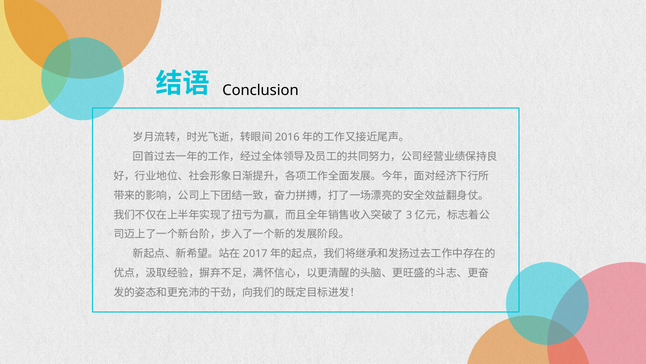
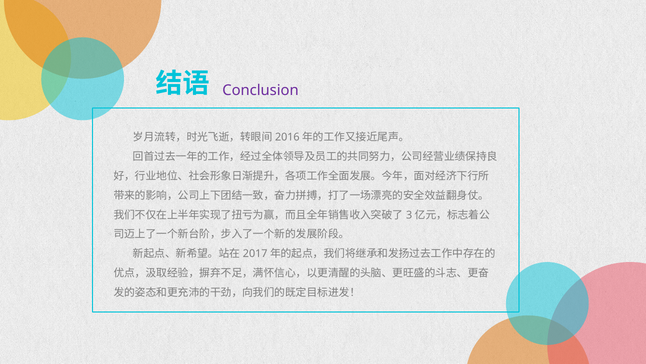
Conclusion colour: black -> purple (260, 90)
